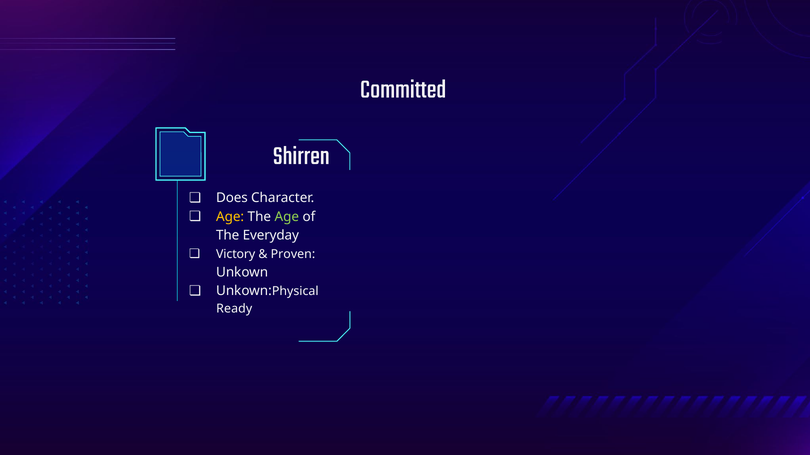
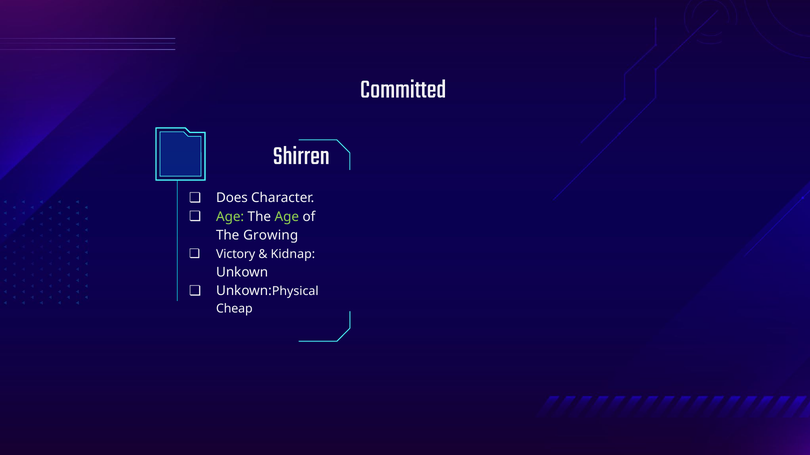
Age colour: yellow -> light green (230, 217)
Everyday: Everyday -> Growing (271, 236)
Proven: Proven -> Kidnap (293, 255)
Ready: Ready -> Cheap (234, 309)
